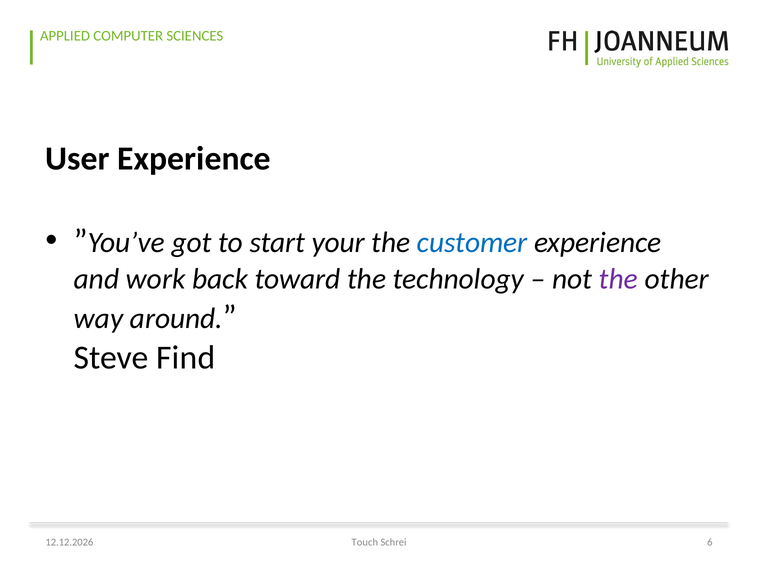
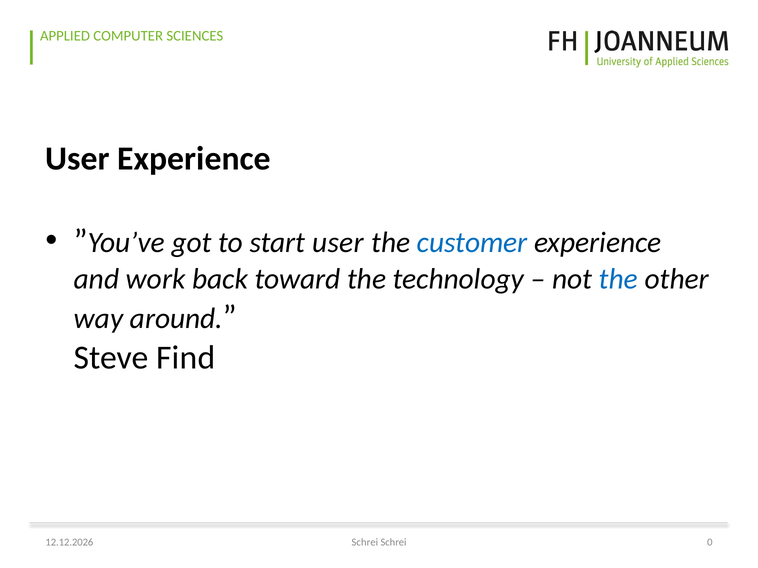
start your: your -> user (338, 243)
the colour: purple -> blue (618, 279)
Touch: Touch -> Schrei (365, 543)
6: 6 -> 0 (710, 543)
